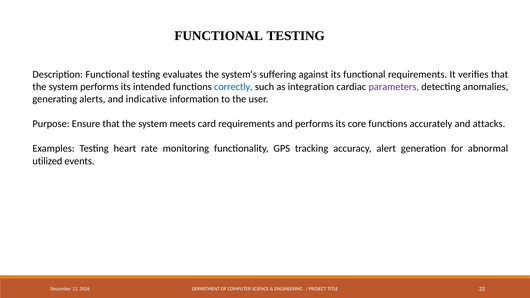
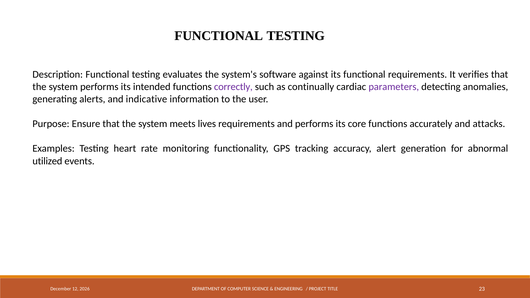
suffering: suffering -> software (278, 74)
correctly colour: blue -> purple (233, 87)
integration: integration -> continually (311, 87)
card: card -> lives (207, 124)
